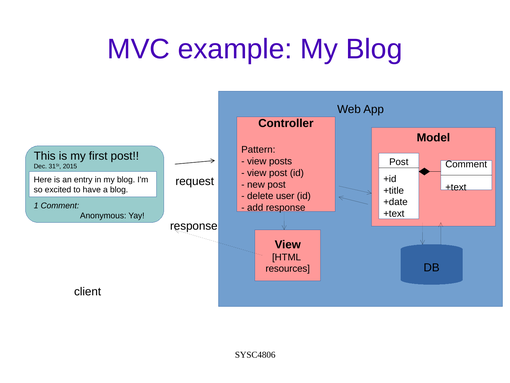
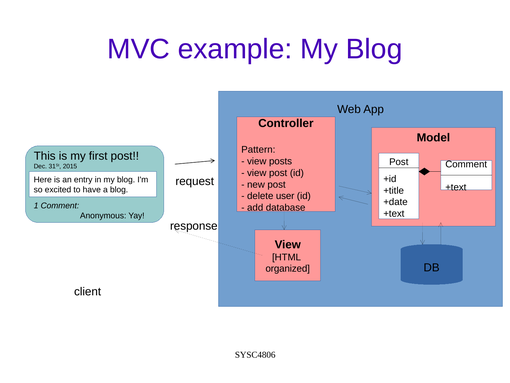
add response: response -> database (286, 207)
resources: resources -> organized (288, 268)
